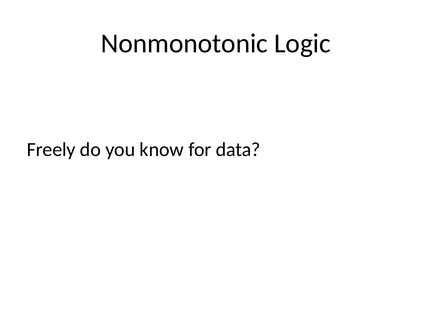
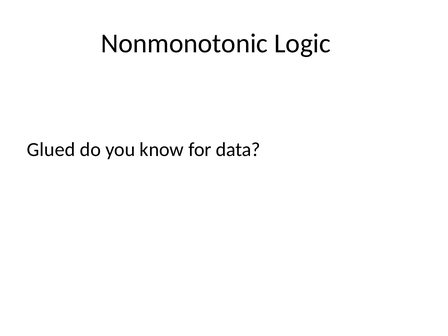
Freely: Freely -> Glued (51, 150)
